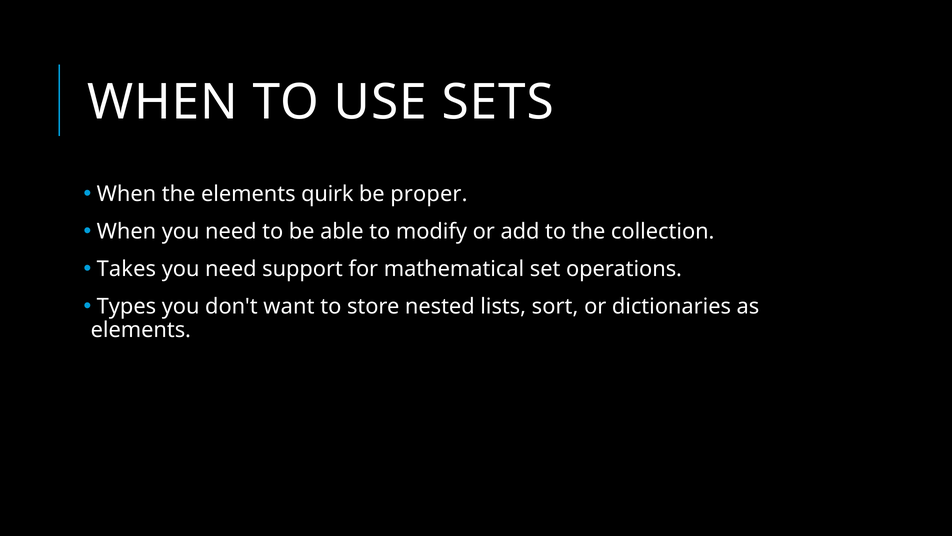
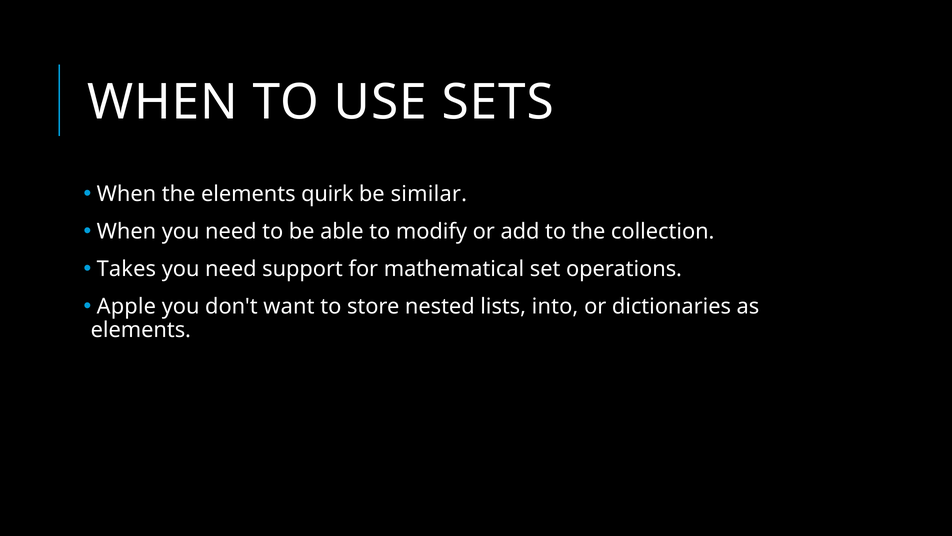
proper: proper -> similar (429, 194)
Types: Types -> Apple (126, 306)
sort: sort -> into (555, 306)
